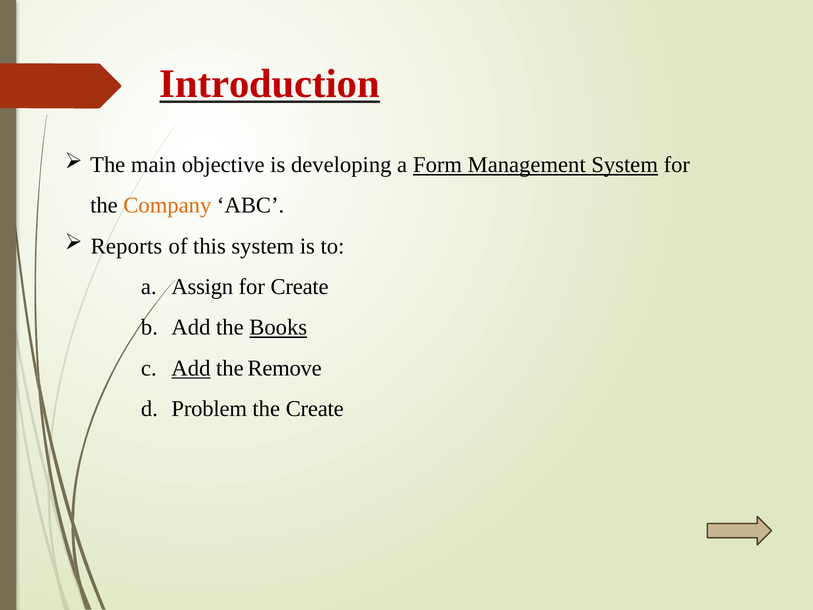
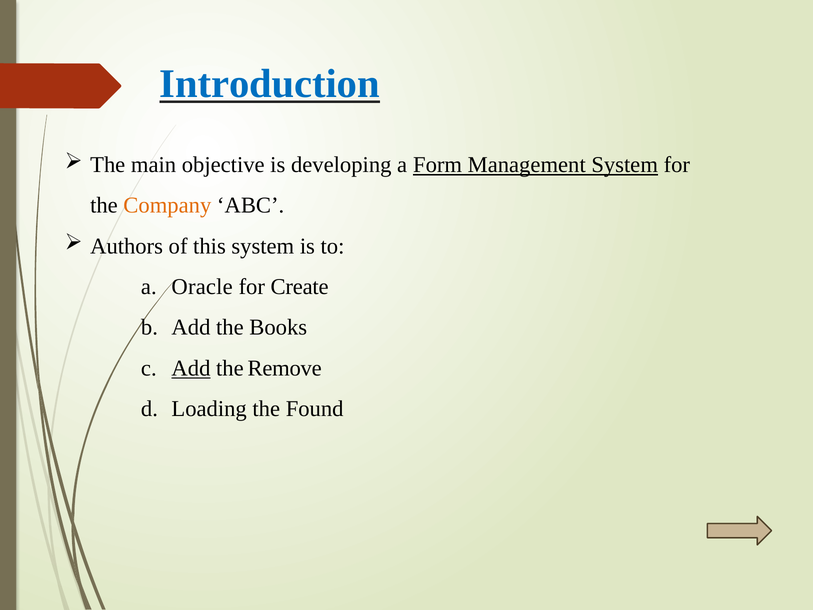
Introduction colour: red -> blue (270, 84)
Reports: Reports -> Authors (127, 246)
Assign: Assign -> Oracle (202, 287)
Books underline: present -> none (278, 327)
Problem: Problem -> Loading (209, 409)
the Create: Create -> Found (315, 409)
